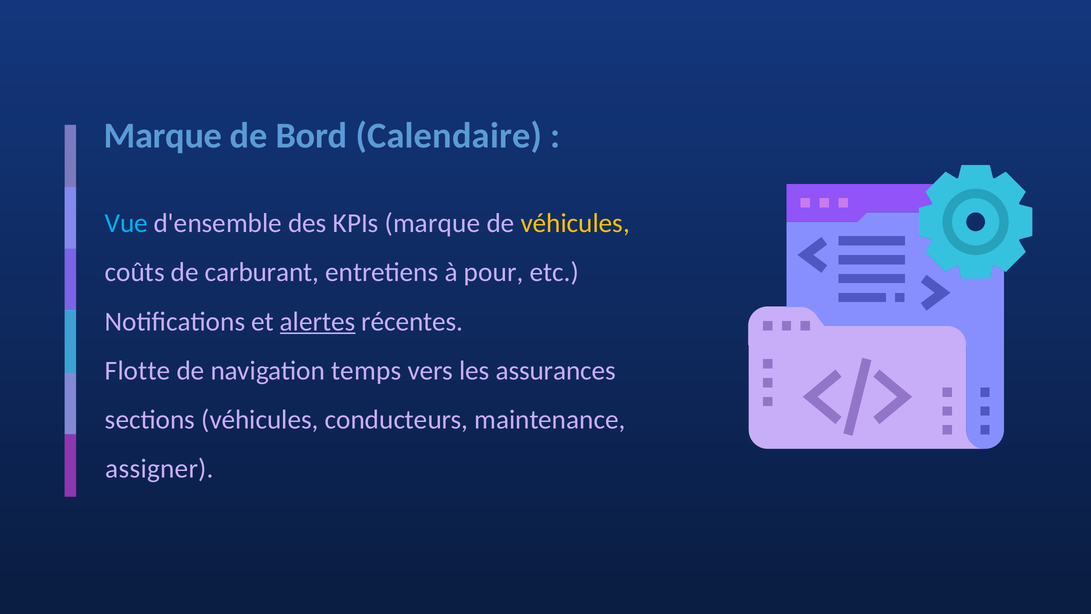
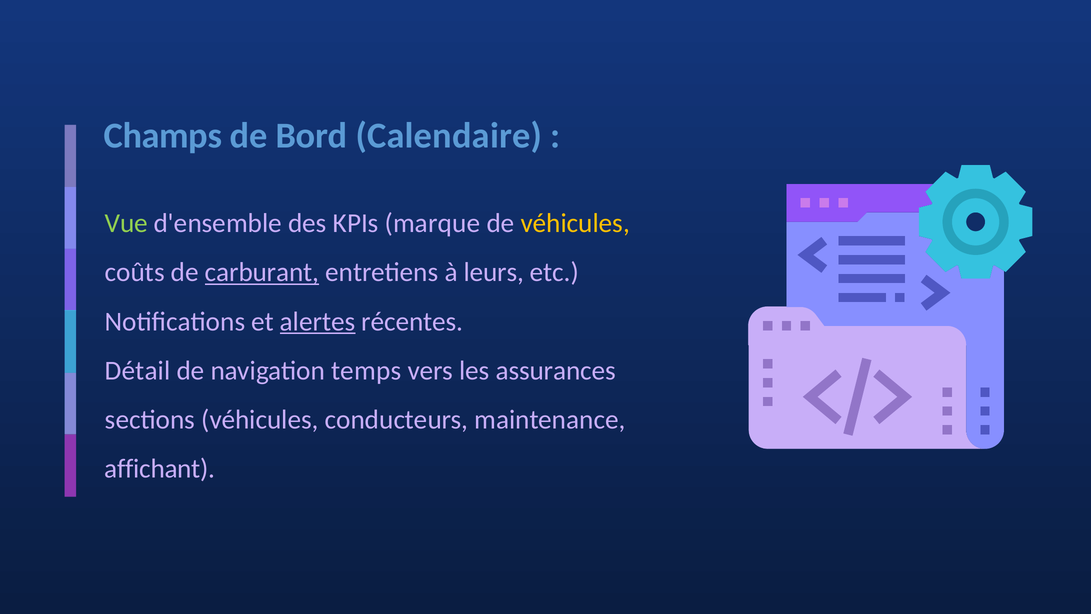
Marque: Marque -> Champs (163, 136)
Vue colour: light blue -> light green (126, 223)
carburant underline: none -> present (262, 272)
pour: pour -> leurs (494, 272)
Flotte: Flotte -> Détail (138, 370)
assigner: assigner -> affichant (160, 469)
